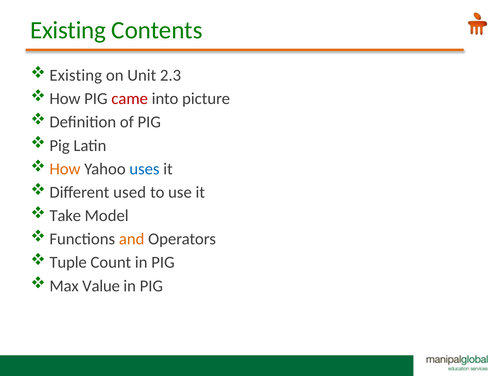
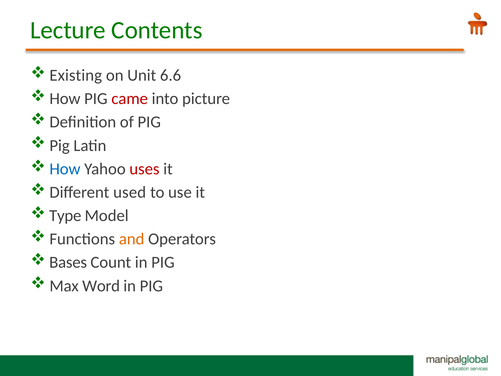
Existing: Existing -> Lecture (68, 30)
2.3: 2.3 -> 6.6 (171, 75)
How colour: orange -> blue (65, 169)
uses colour: blue -> red (144, 169)
Take: Take -> Type (65, 216)
Tuple: Tuple -> Bases (68, 262)
Value: Value -> Word (101, 286)
